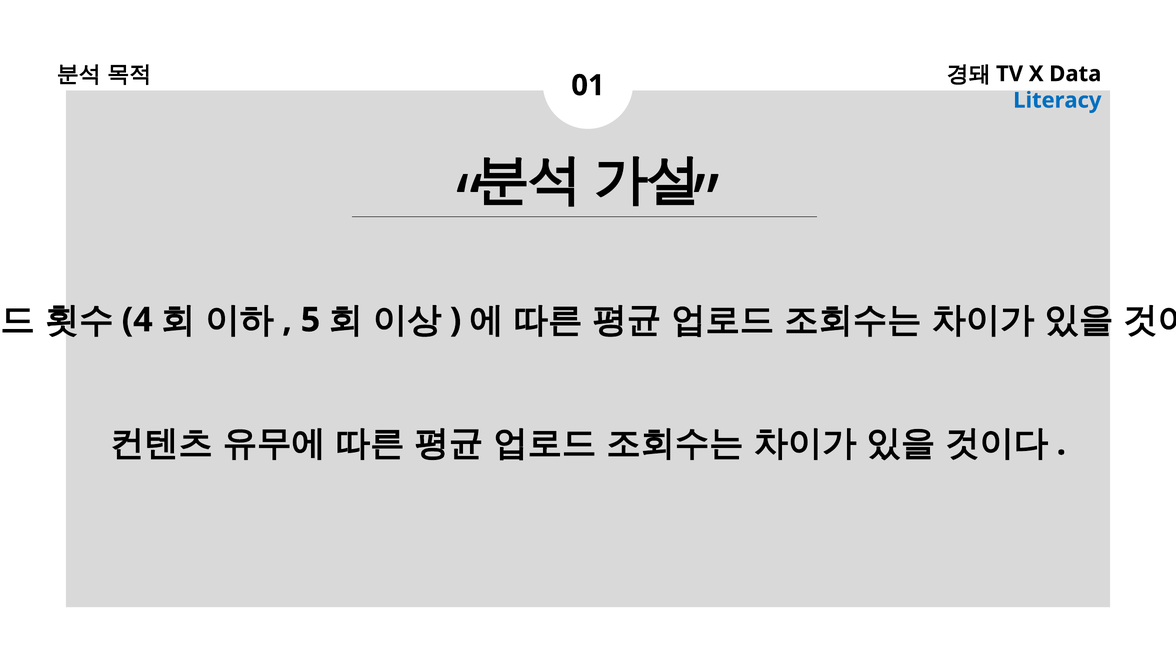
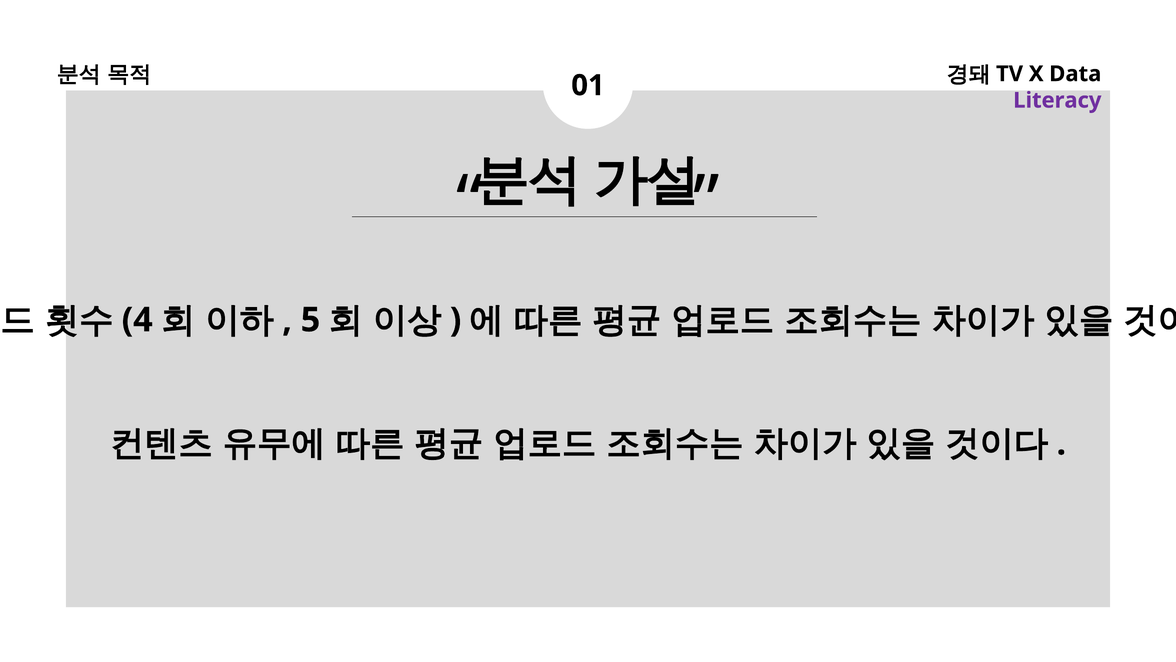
Literacy colour: blue -> purple (1057, 100)
